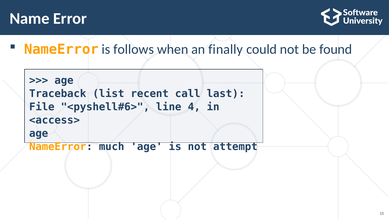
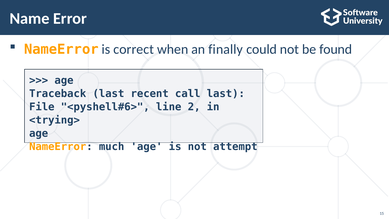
follows: follows -> correct (134, 49)
Traceback list: list -> last (108, 94)
4: 4 -> 2 (194, 107)
<access>: <access> -> <trying> (54, 120)
